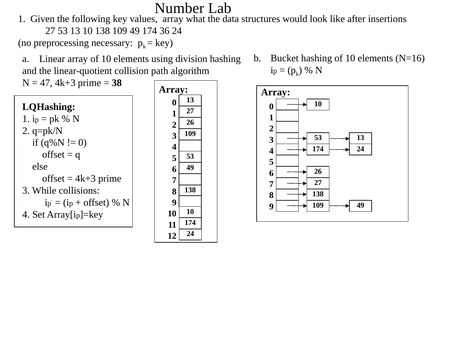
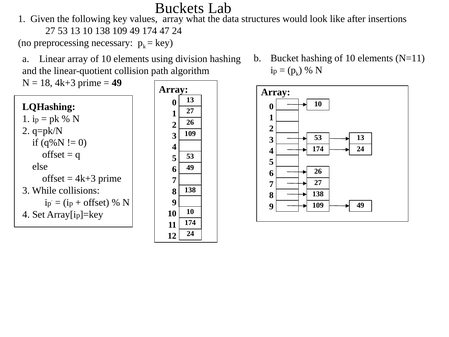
Number: Number -> Buckets (179, 8)
36: 36 -> 47 (164, 31)
N=16: N=16 -> N=11 (410, 58)
47: 47 -> 18 (46, 83)
38: 38 -> 49 (117, 83)
